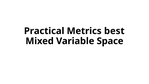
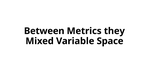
Practical: Practical -> Between (44, 31)
best: best -> they (114, 31)
